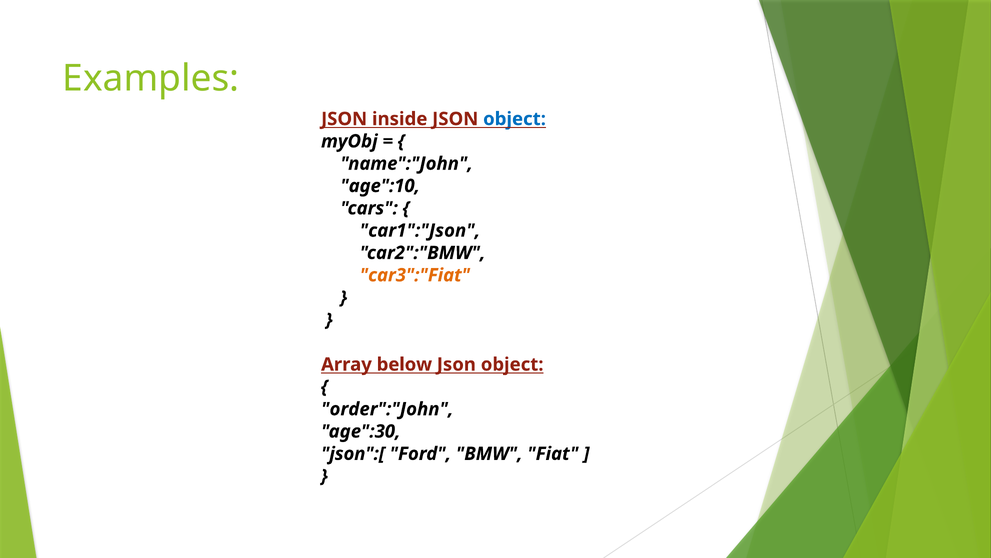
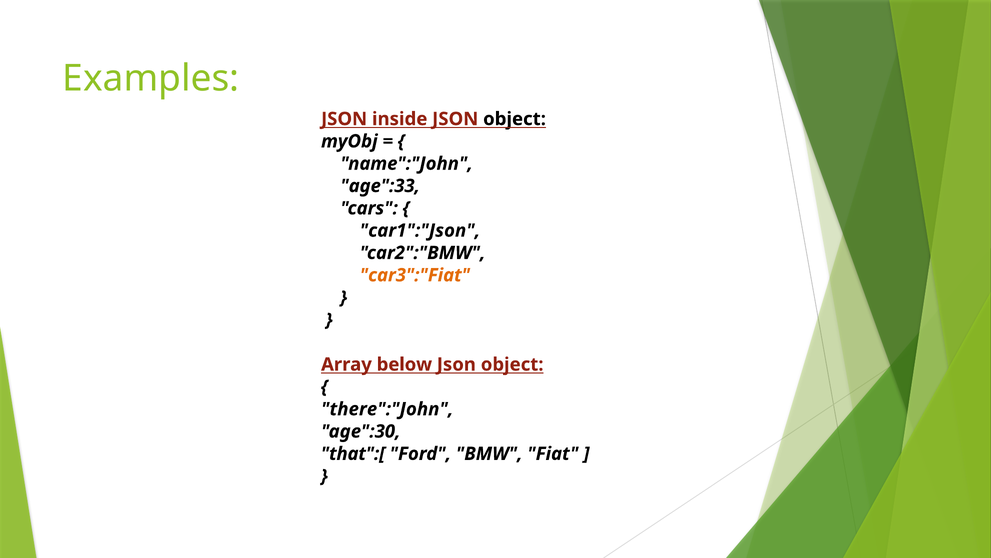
object colour: blue -> black (515, 119)
age":10: age":10 -> age":33 (380, 186)
order":"John: order":"John -> there":"John (387, 409)
json":[: json":[ -> that":[ (353, 453)
